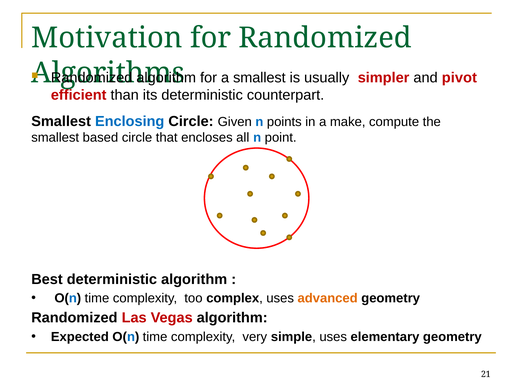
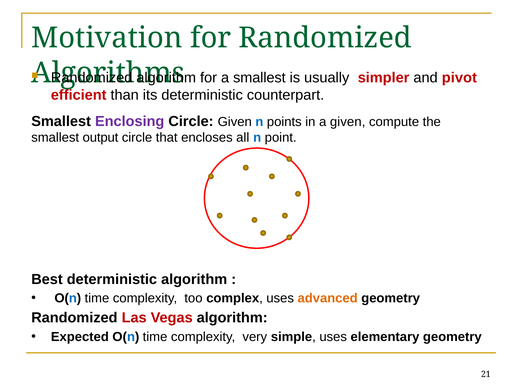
Enclosing colour: blue -> purple (130, 121)
a make: make -> given (348, 122)
based: based -> output (100, 137)
